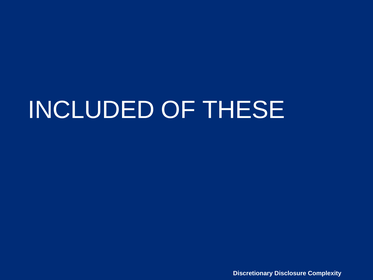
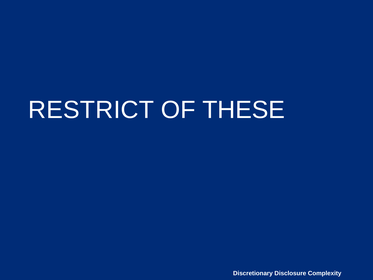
INCLUDED: INCLUDED -> RESTRICT (91, 110)
